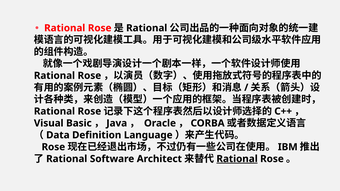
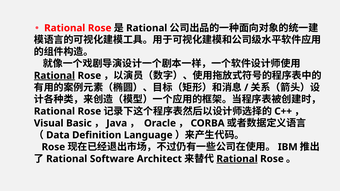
Rational underline: none -> present (54, 76)
